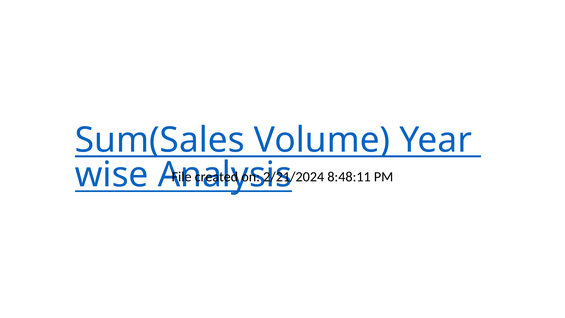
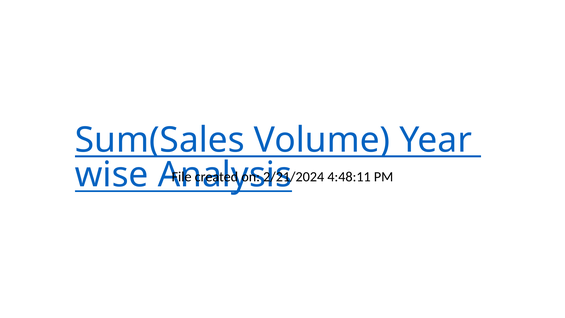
8:48:11: 8:48:11 -> 4:48:11 (349, 177)
